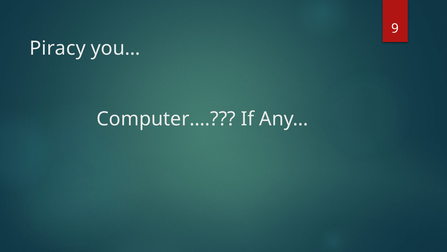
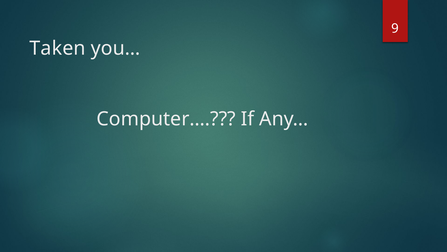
Piracy: Piracy -> Taken (58, 48)
